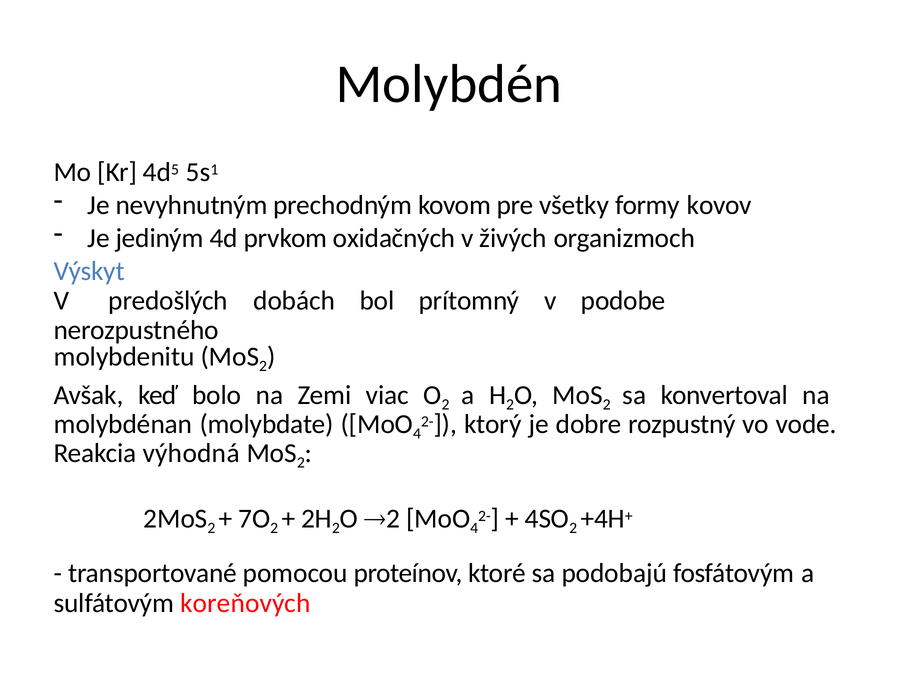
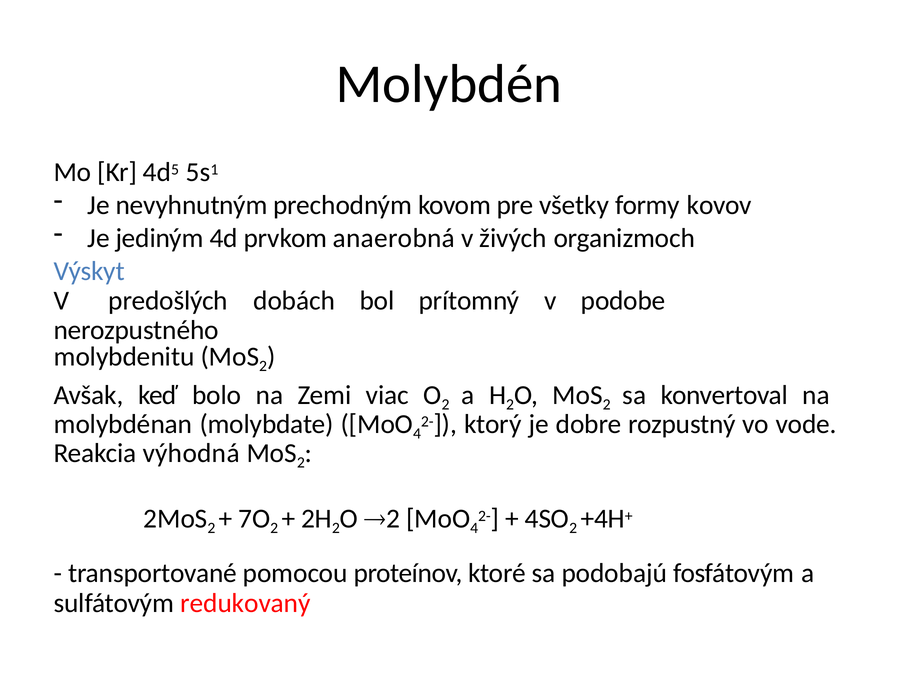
oxidačných: oxidačných -> anaerobná (394, 238)
koreňových: koreňových -> redukovaný (245, 603)
